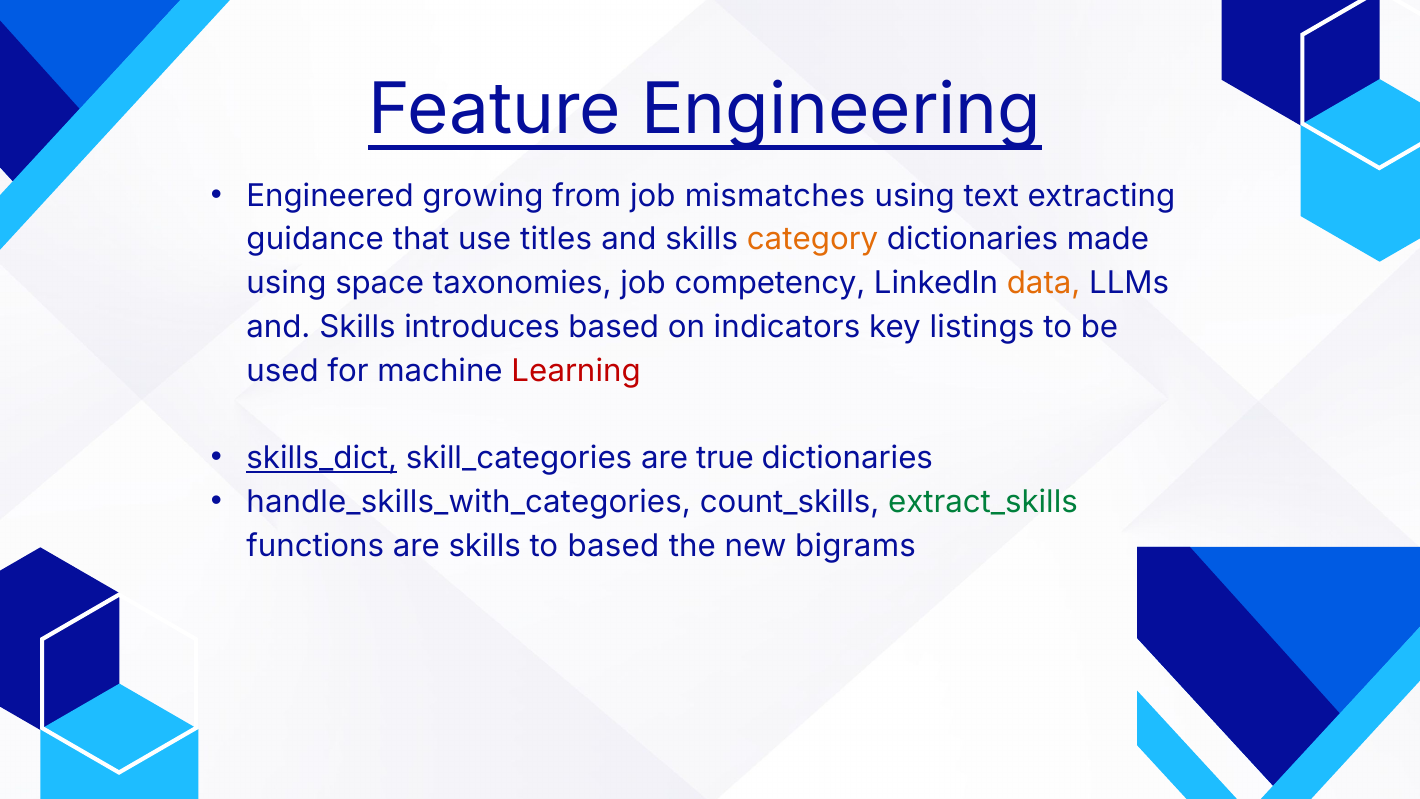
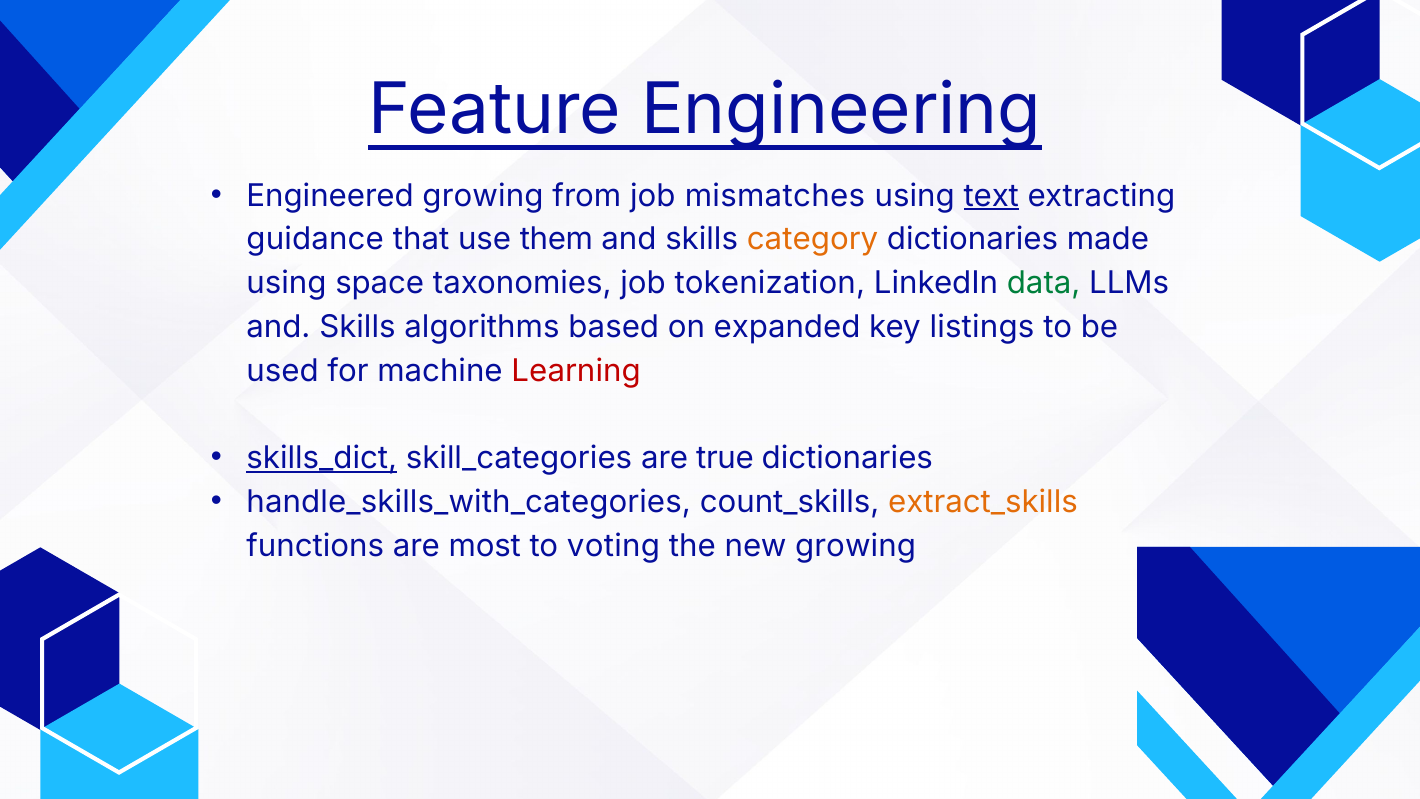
text underline: none -> present (991, 196)
titles: titles -> them (556, 240)
competency: competency -> tokenization (770, 283)
data colour: orange -> green (1044, 283)
introduces: introduces -> algorithms (482, 327)
indicators: indicators -> expanded (787, 327)
extract_skills colour: green -> orange (983, 502)
are skills: skills -> most (485, 546)
to based: based -> voting (613, 546)
new bigrams: bigrams -> growing (856, 546)
